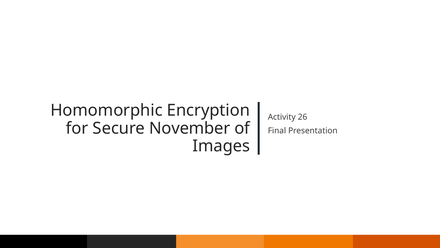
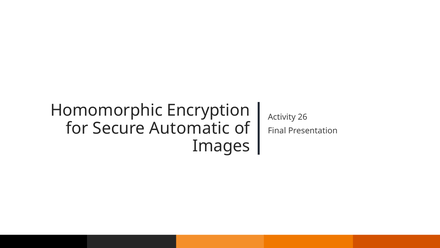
November: November -> Automatic (190, 128)
